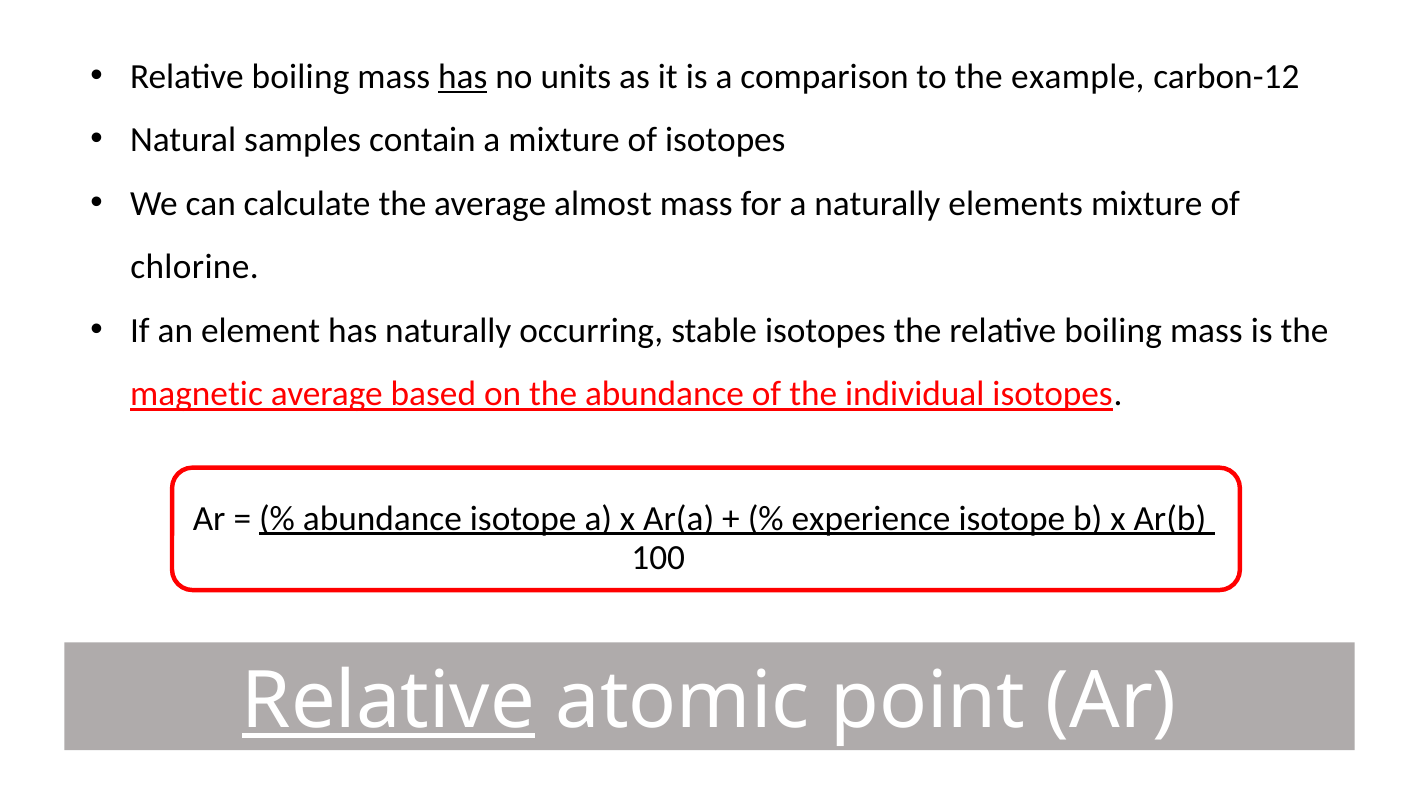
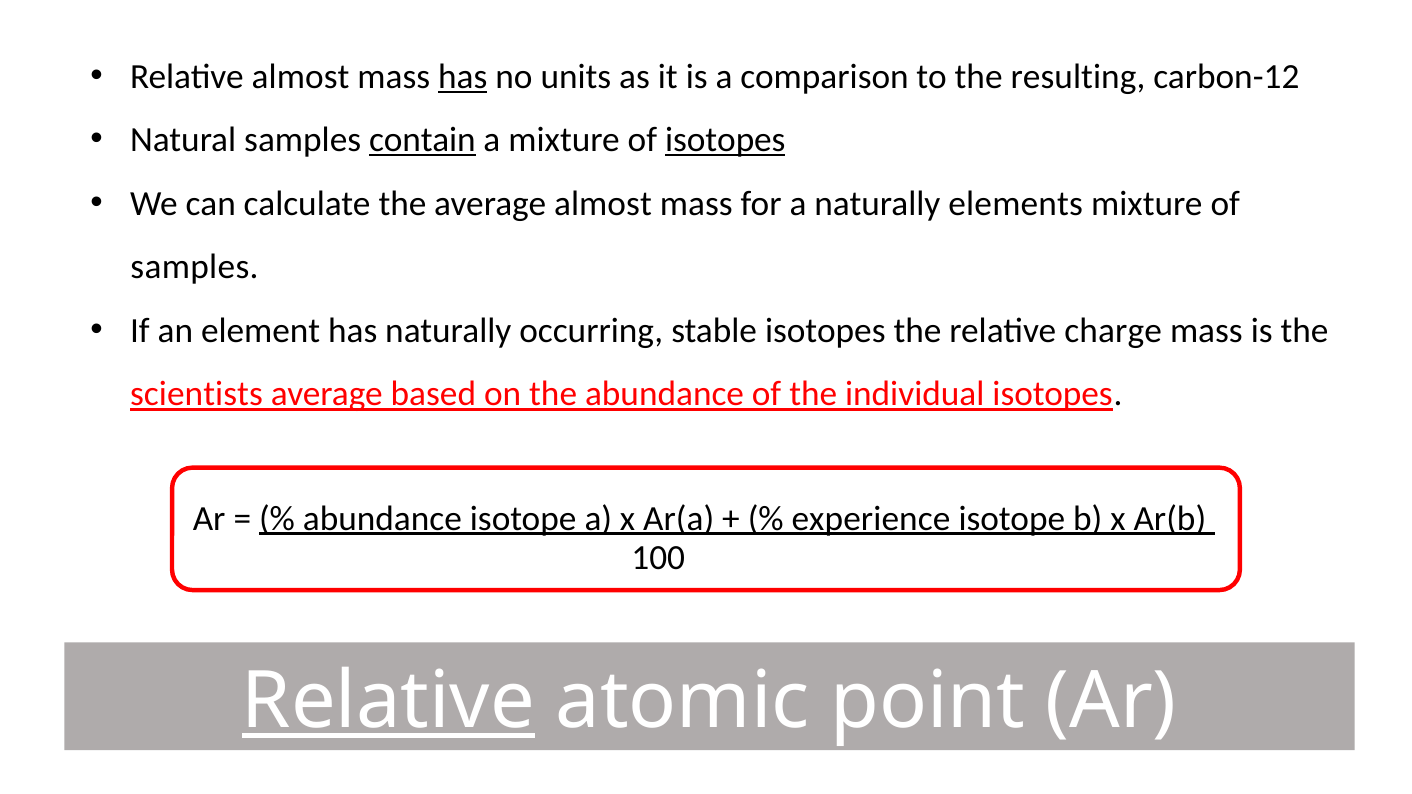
boiling: boiling -> almost (301, 76)
example: example -> resulting (1078, 76)
contain underline: none -> present (422, 140)
isotopes underline: none -> present (725, 140)
chlorine: chlorine -> samples (195, 267)
the relative boiling: boiling -> charge (1113, 331)
magnetic: magnetic -> scientists (196, 394)
